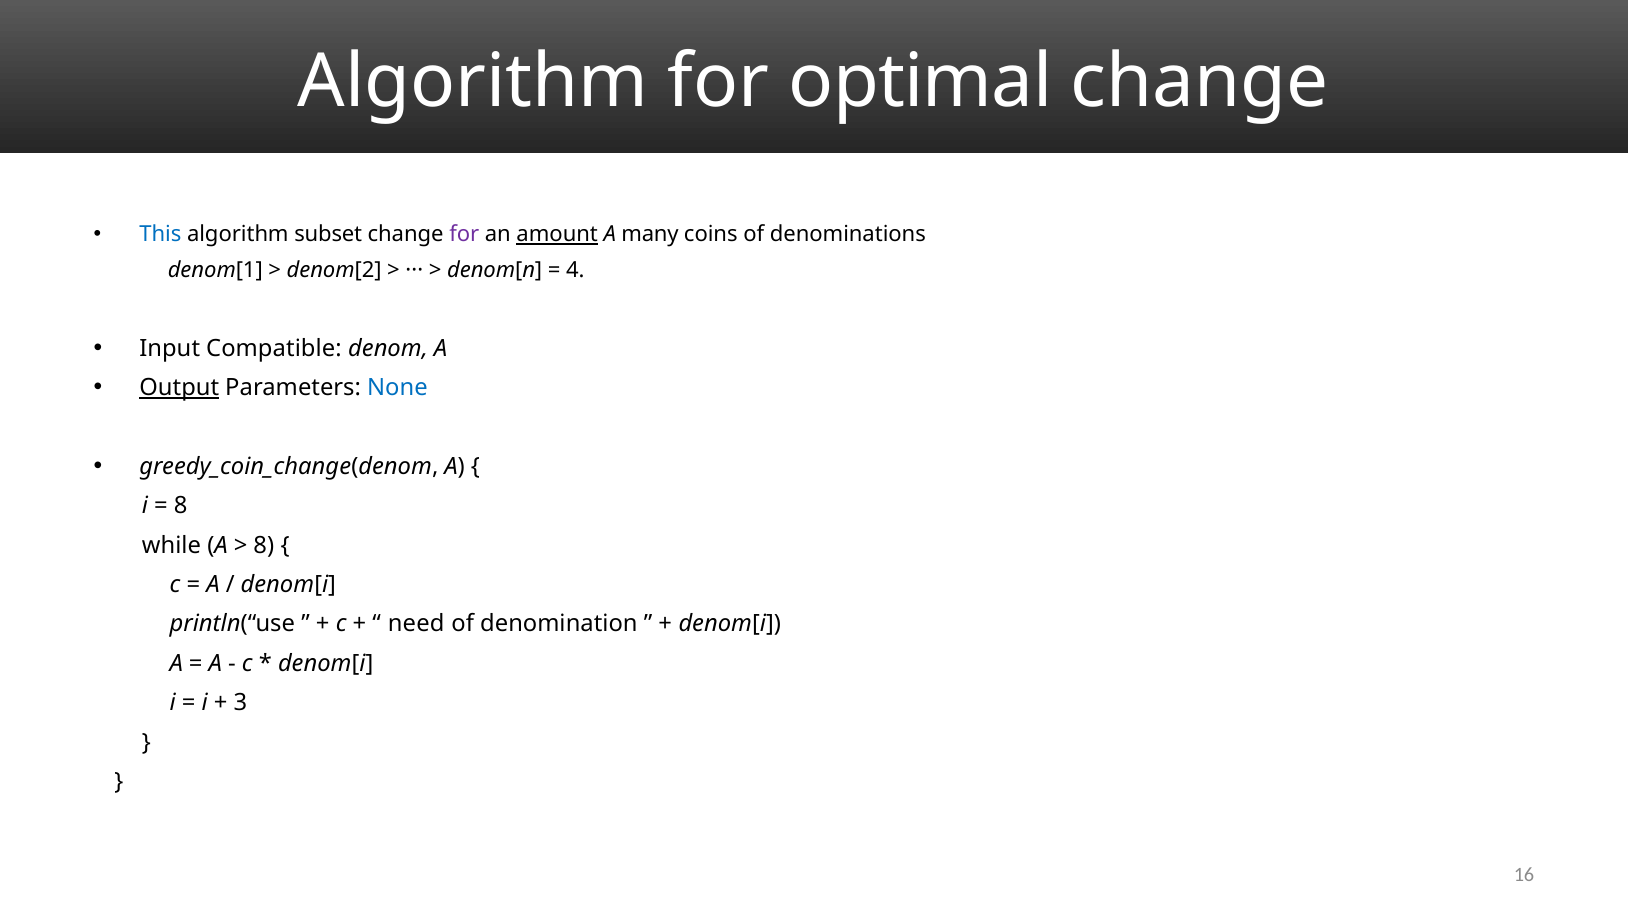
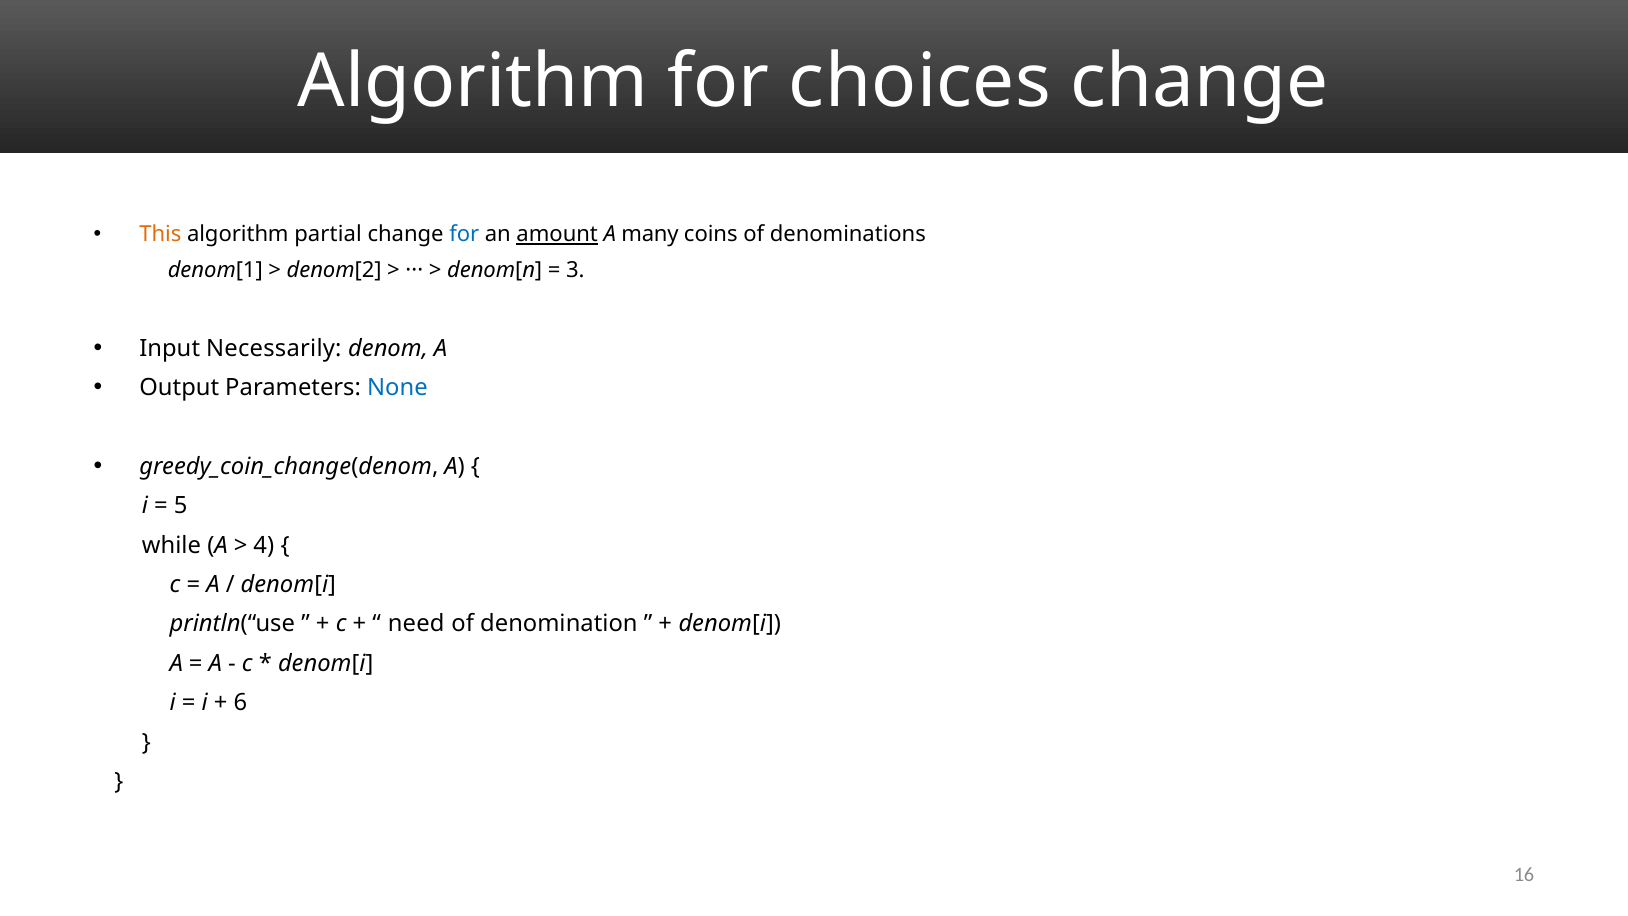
optimal: optimal -> choices (920, 81)
This colour: blue -> orange (160, 235)
subset: subset -> partial (328, 235)
for colour: purple -> blue (464, 235)
4: 4 -> 3 (575, 271)
Compatible: Compatible -> Necessarily (274, 348)
Output underline: present -> none (179, 388)
8: 8 -> 5 (181, 506)
8: 8 -> 4 (264, 545)
3: 3 -> 6 (240, 703)
